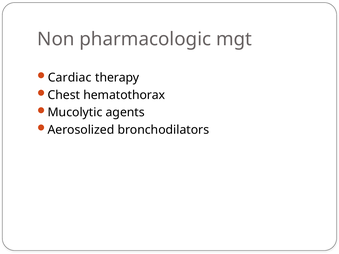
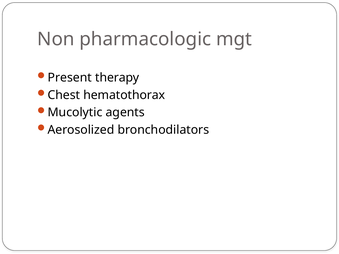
Cardiac: Cardiac -> Present (70, 78)
